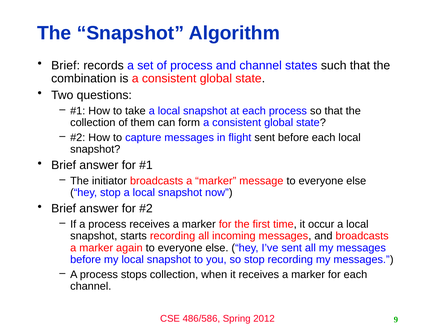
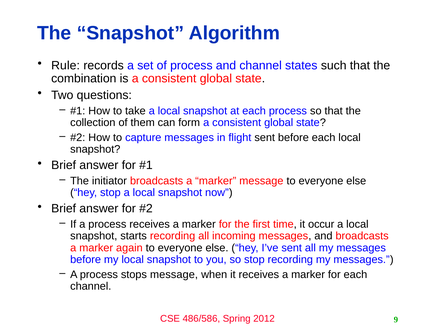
Brief: Brief -> Rule (66, 65)
stops collection: collection -> message (174, 275)
